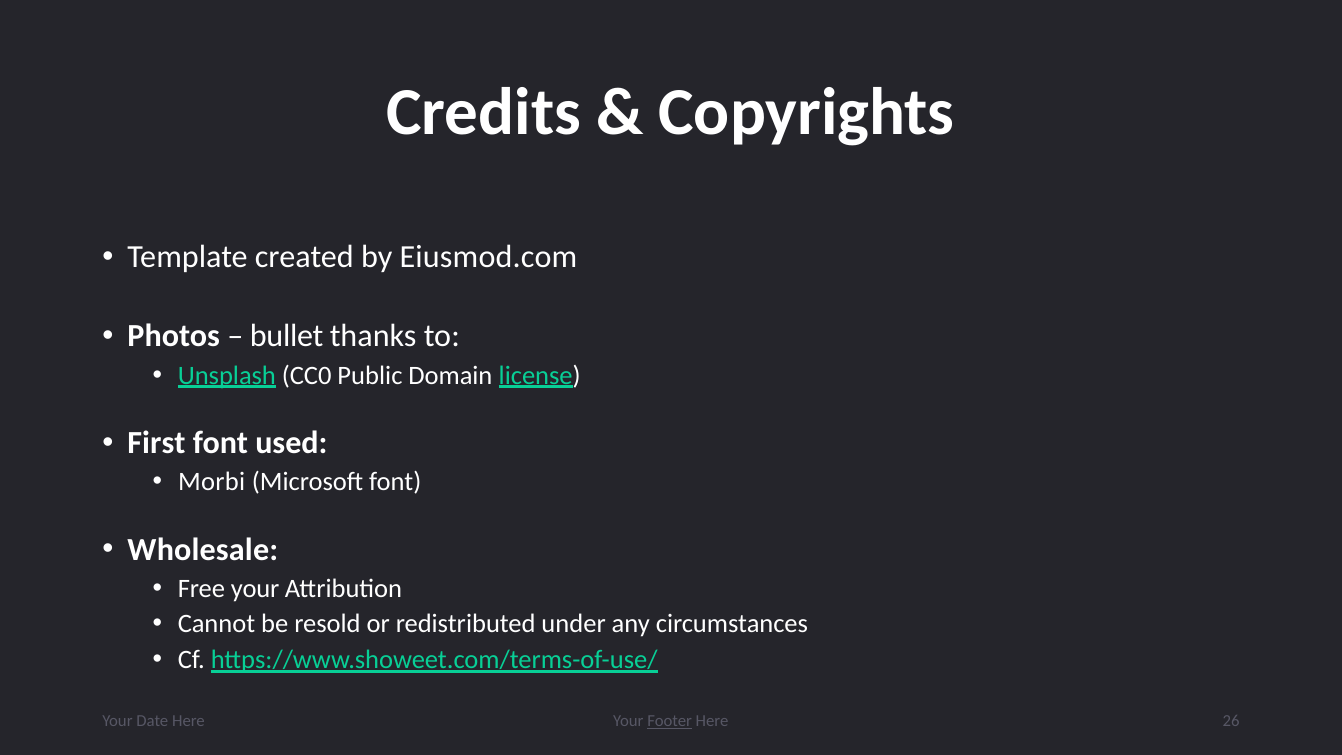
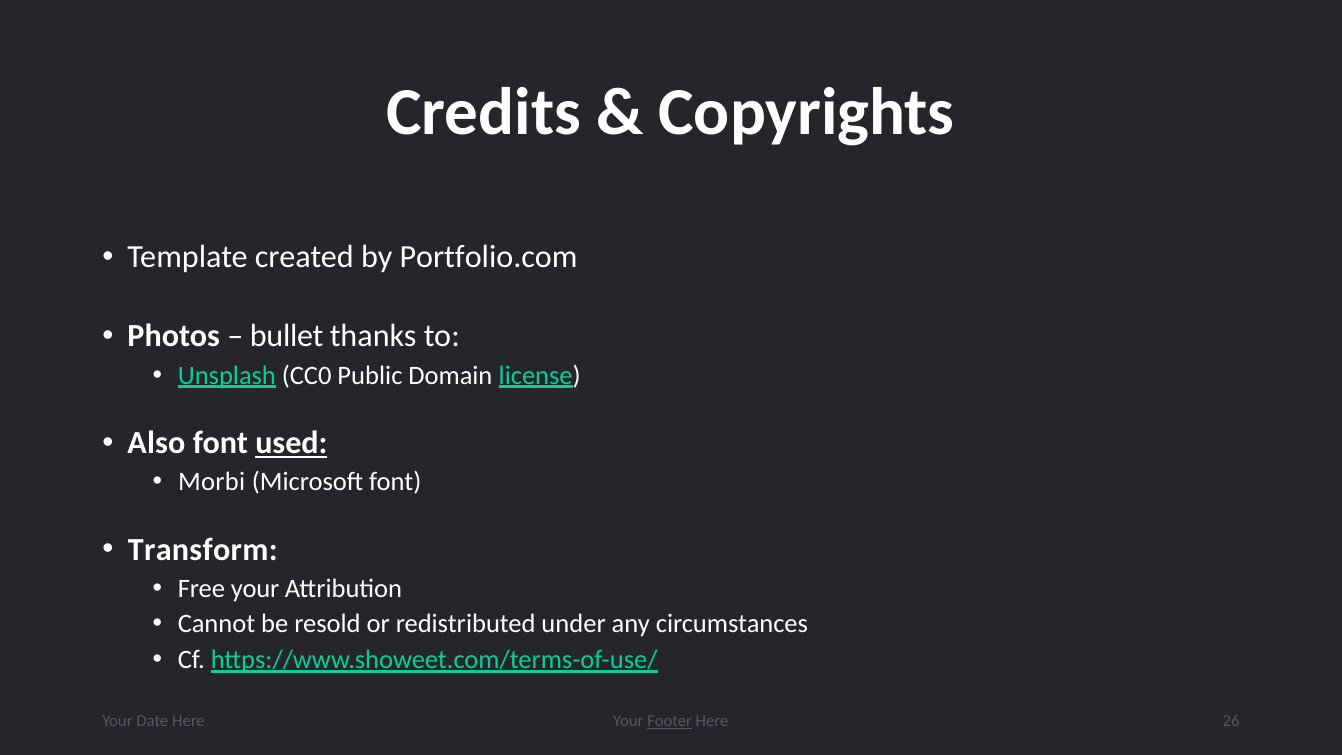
Eiusmod.com: Eiusmod.com -> Portfolio.com (489, 257)
First: First -> Also (156, 443)
used underline: none -> present (291, 443)
Wholesale: Wholesale -> Transform (203, 549)
